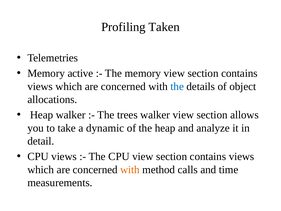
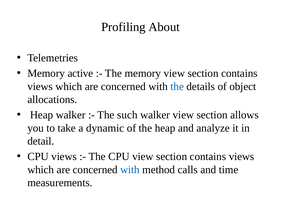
Taken: Taken -> About (164, 27)
trees: trees -> such (127, 115)
with colour: orange -> blue (130, 169)
